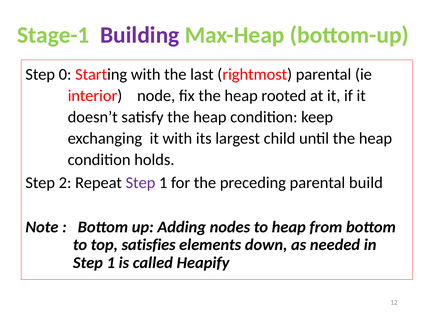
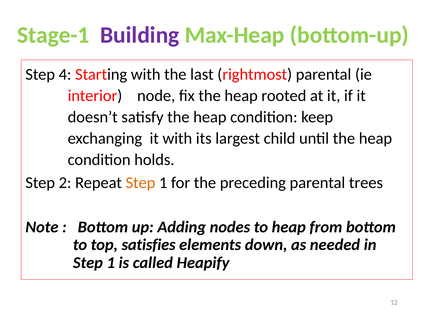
0: 0 -> 4 (65, 75)
Step colour: purple -> orange (140, 183)
build: build -> trees (366, 183)
